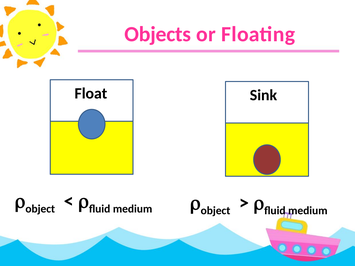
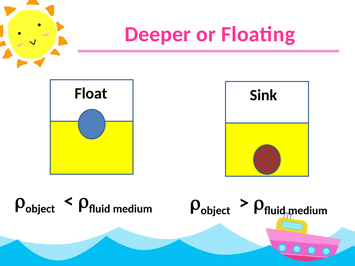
Objects: Objects -> Deeper (158, 34)
